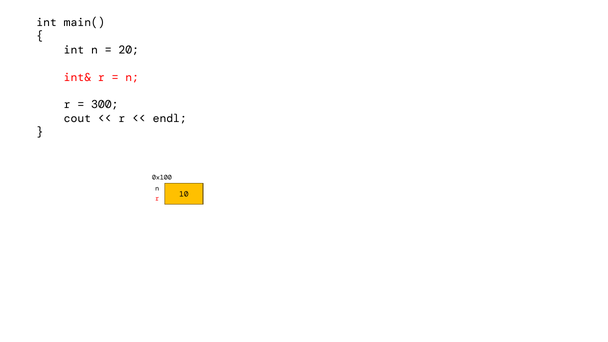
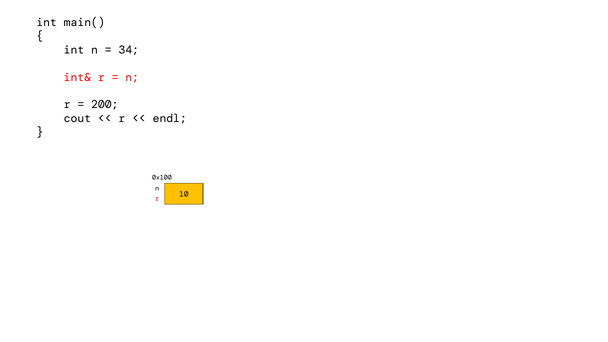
20: 20 -> 34 (129, 50)
300: 300 -> 200 (105, 105)
